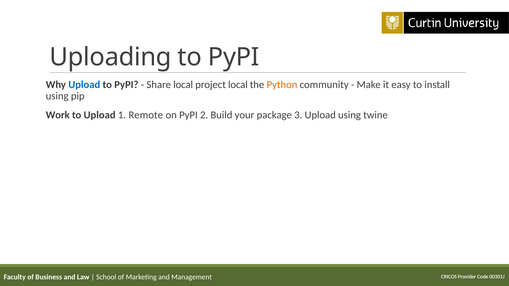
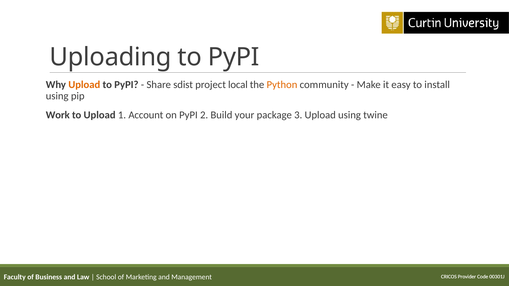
Upload colour: blue -> orange (84, 85)
Share local: local -> sdist (183, 85)
Remote: Remote -> Account (146, 115)
